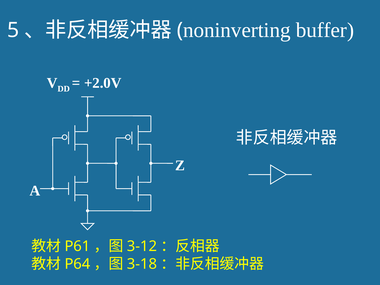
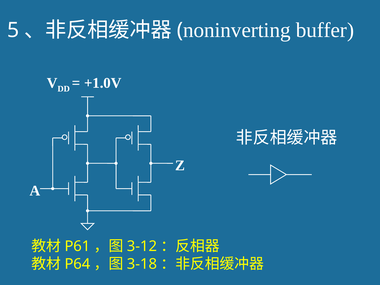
+2.0V: +2.0V -> +1.0V (103, 83)
